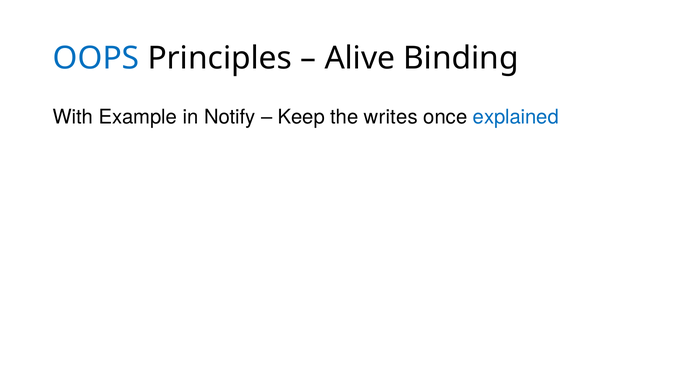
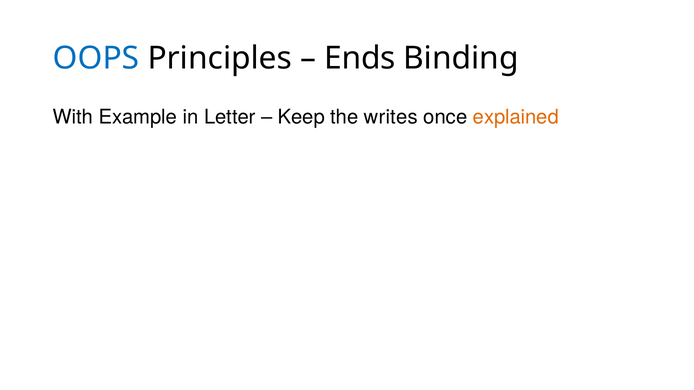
Alive: Alive -> Ends (360, 58)
Notify: Notify -> Letter (230, 117)
explained colour: blue -> orange (516, 117)
